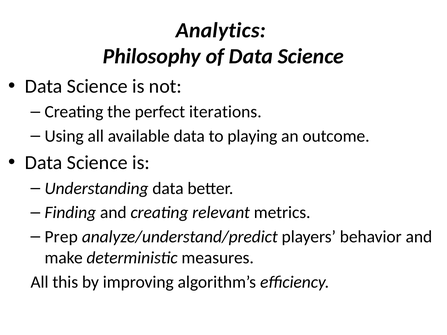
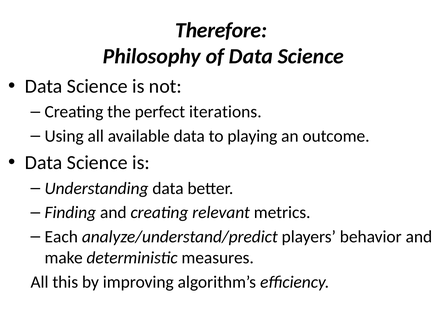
Analytics: Analytics -> Therefore (221, 30)
Prep: Prep -> Each (61, 237)
